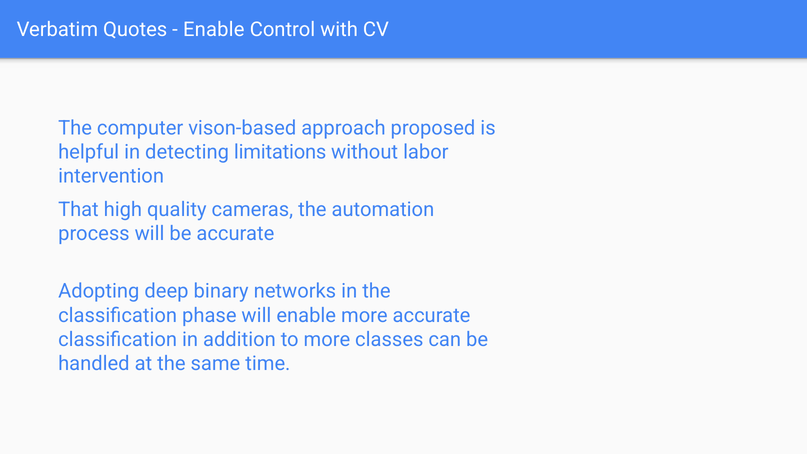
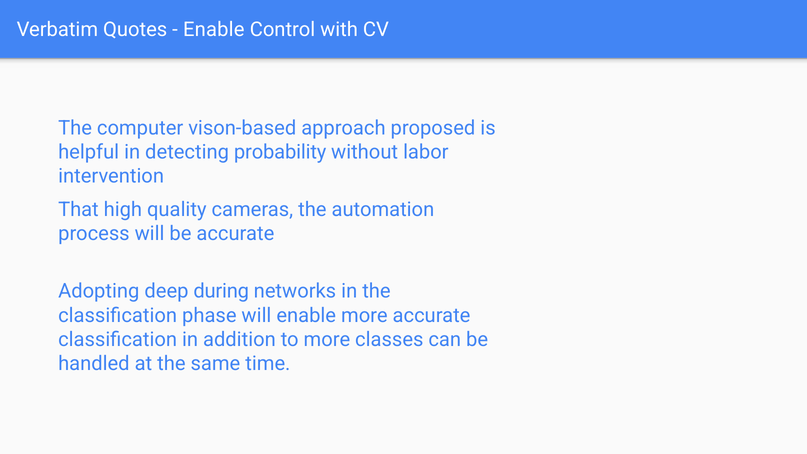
limitations: limitations -> probability (280, 152)
binary: binary -> during (221, 291)
